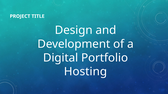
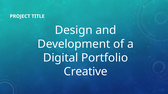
Hosting: Hosting -> Creative (86, 72)
